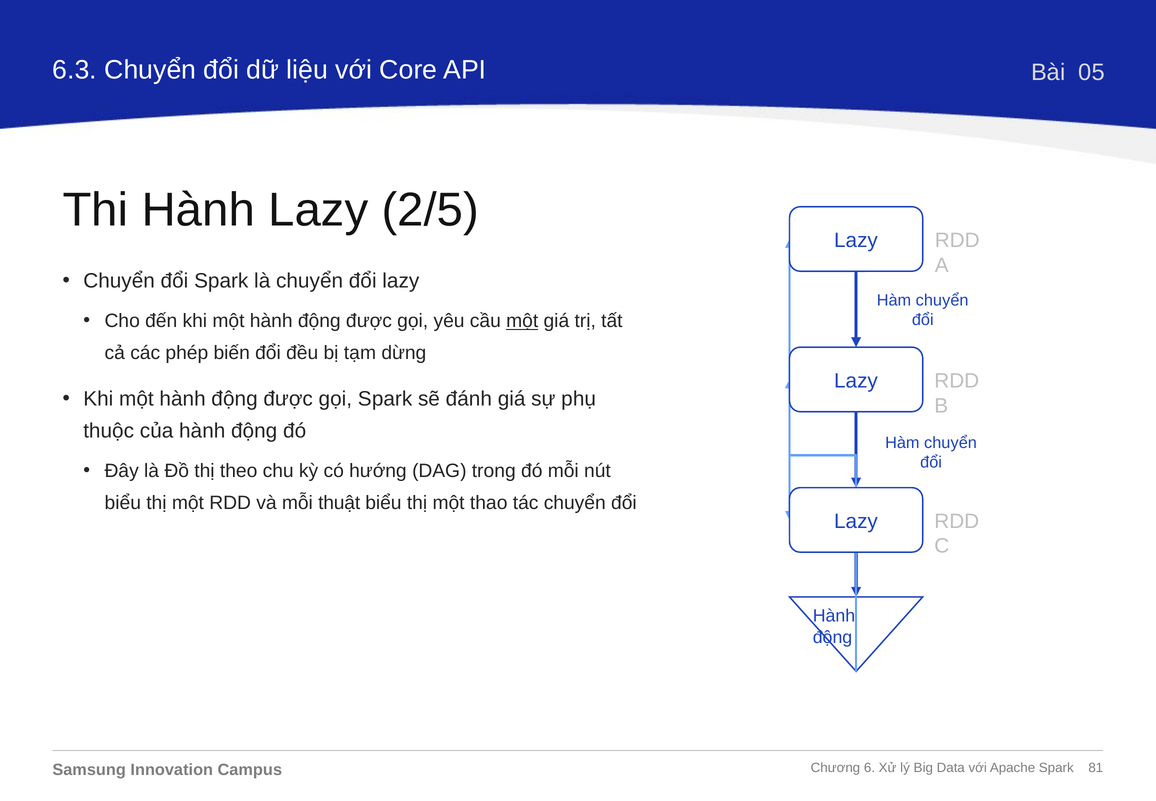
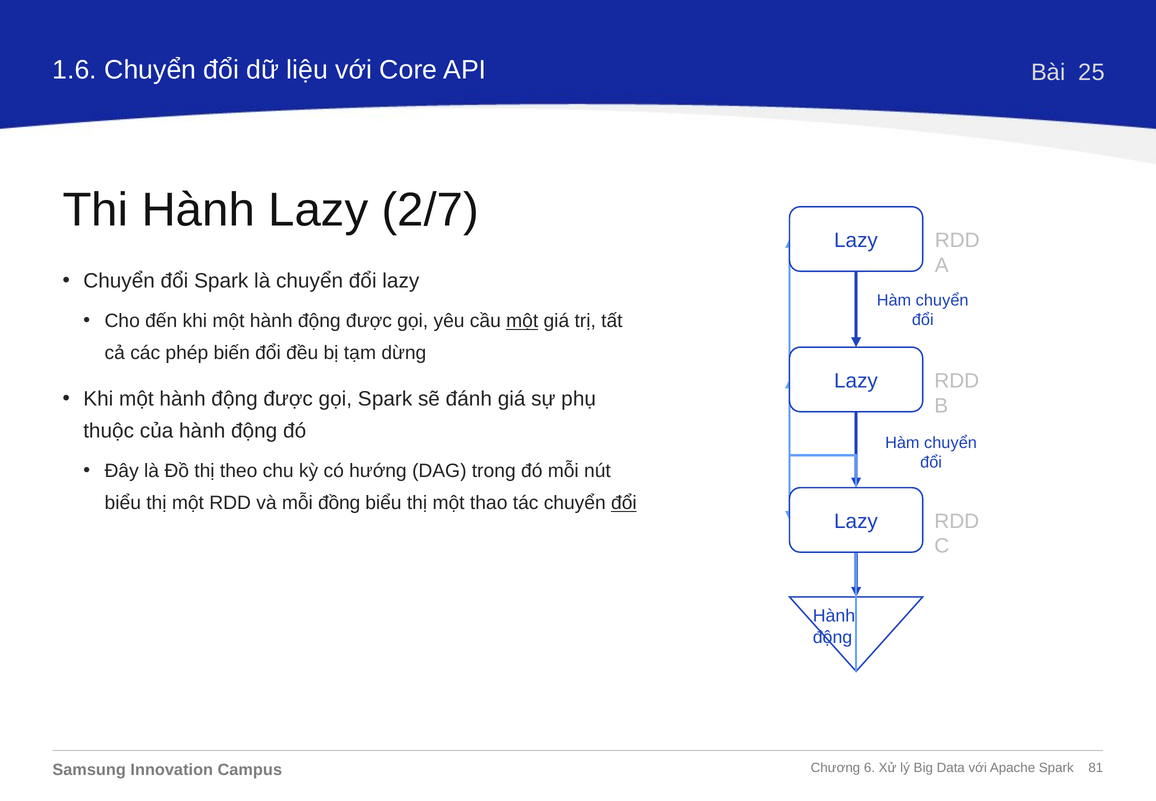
6.3: 6.3 -> 1.6 (75, 70)
05: 05 -> 25 (1092, 72)
2/5: 2/5 -> 2/7 (430, 210)
thuật: thuật -> đồng (339, 503)
đổi underline: none -> present (624, 503)
